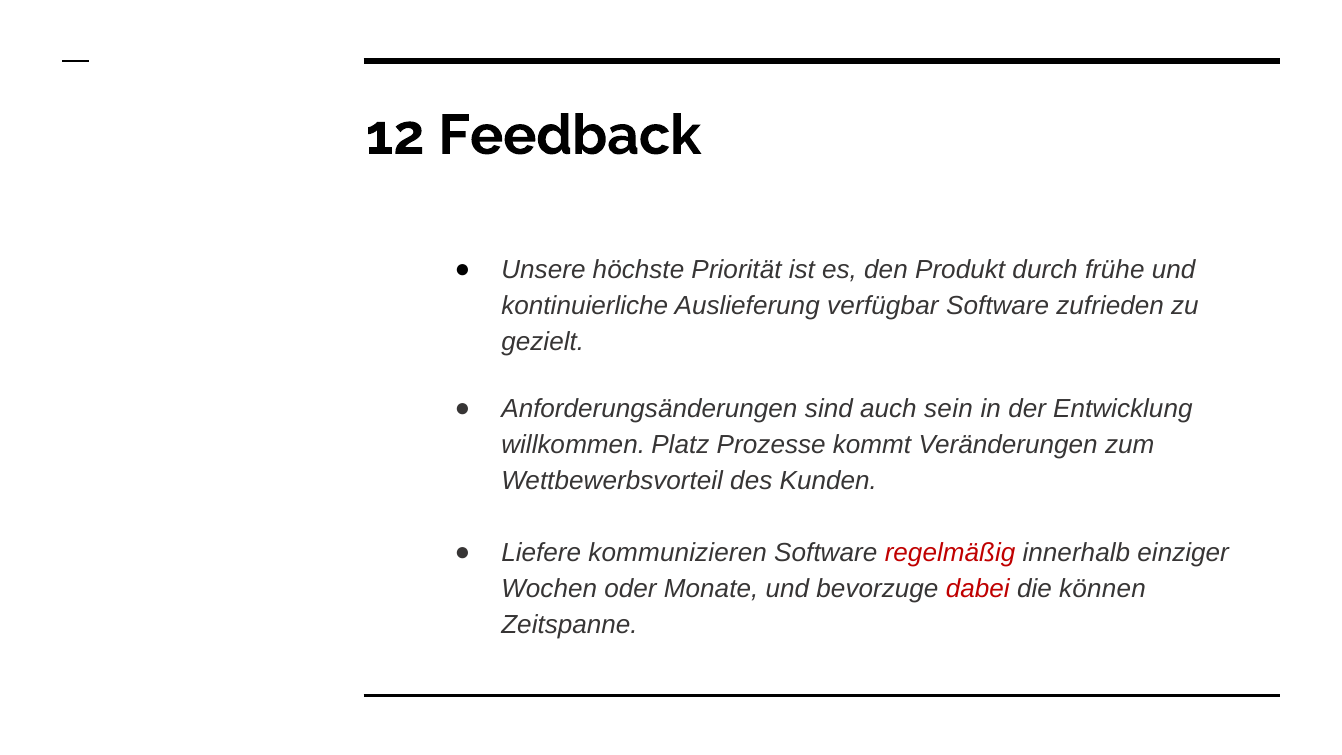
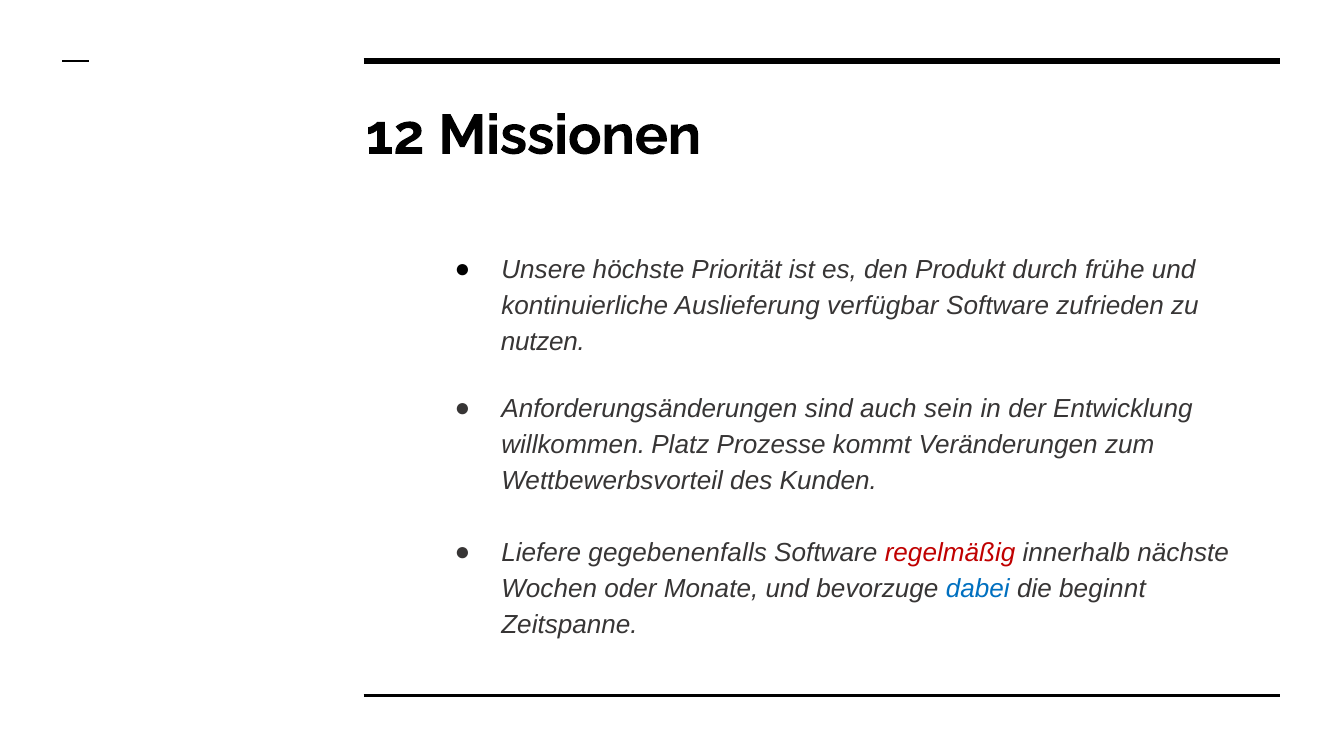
Feedback: Feedback -> Missionen (570, 135)
gezielt: gezielt -> nutzen (543, 342)
kommunizieren: kommunizieren -> gegebenenfalls (678, 553)
einziger: einziger -> nächste (1183, 553)
dabei colour: red -> blue (978, 589)
können: können -> beginnt (1102, 589)
